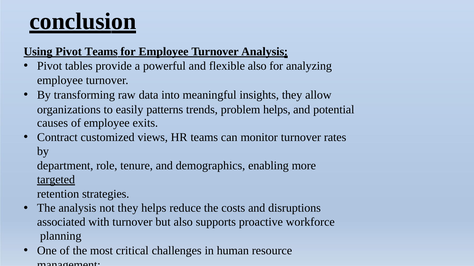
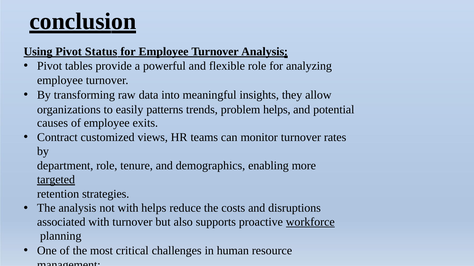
Pivot Teams: Teams -> Status (101, 52)
flexible also: also -> role (257, 66)
not they: they -> with (128, 208)
workforce underline: none -> present (310, 222)
